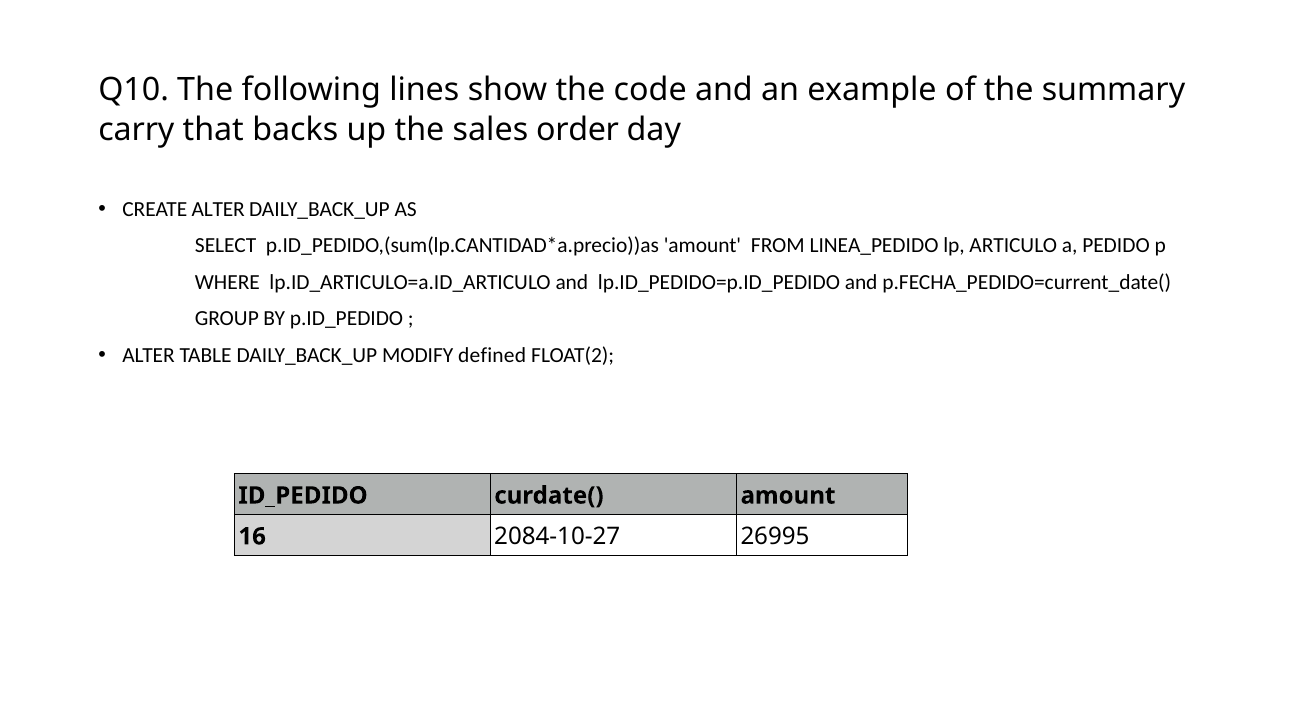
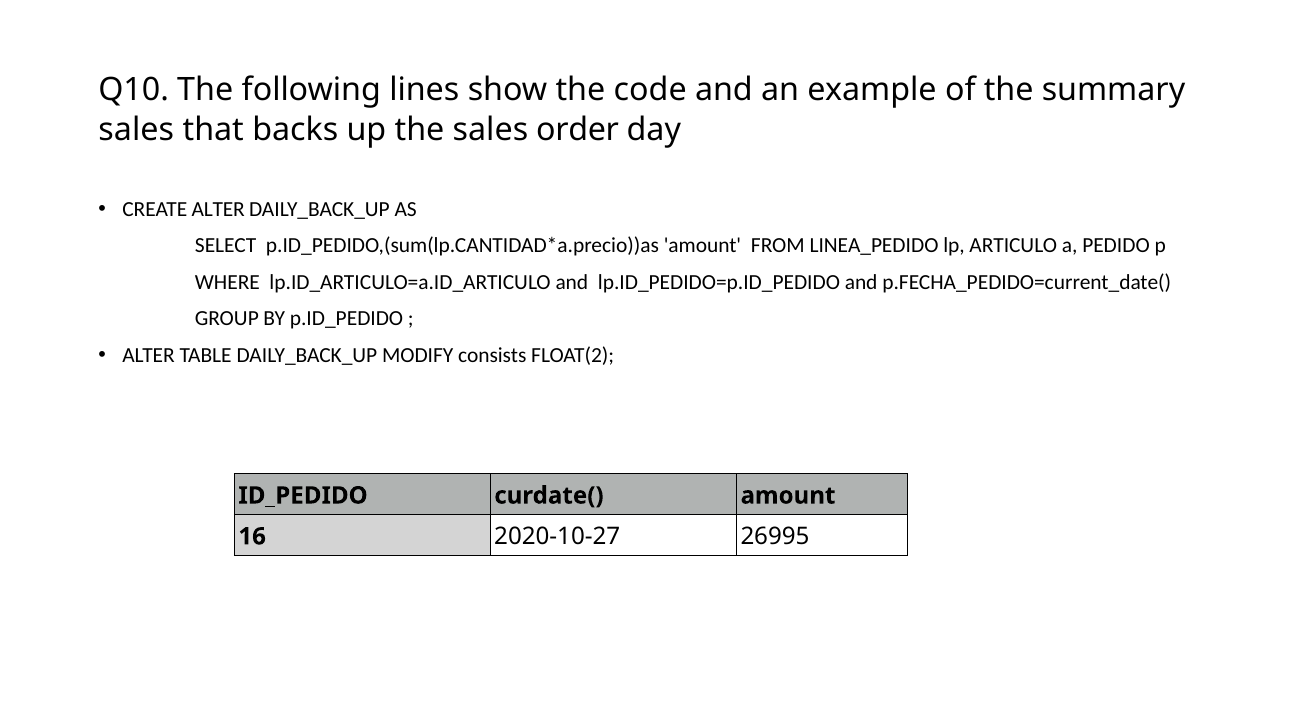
carry: carry -> sales (136, 130)
defined: defined -> consists (492, 355)
2084-10-27: 2084-10-27 -> 2020-10-27 (557, 537)
